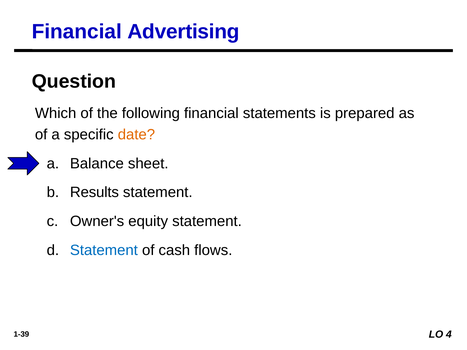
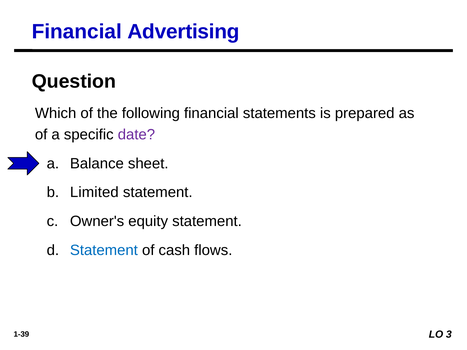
date colour: orange -> purple (136, 135)
Results: Results -> Limited (94, 192)
4: 4 -> 3 (449, 335)
